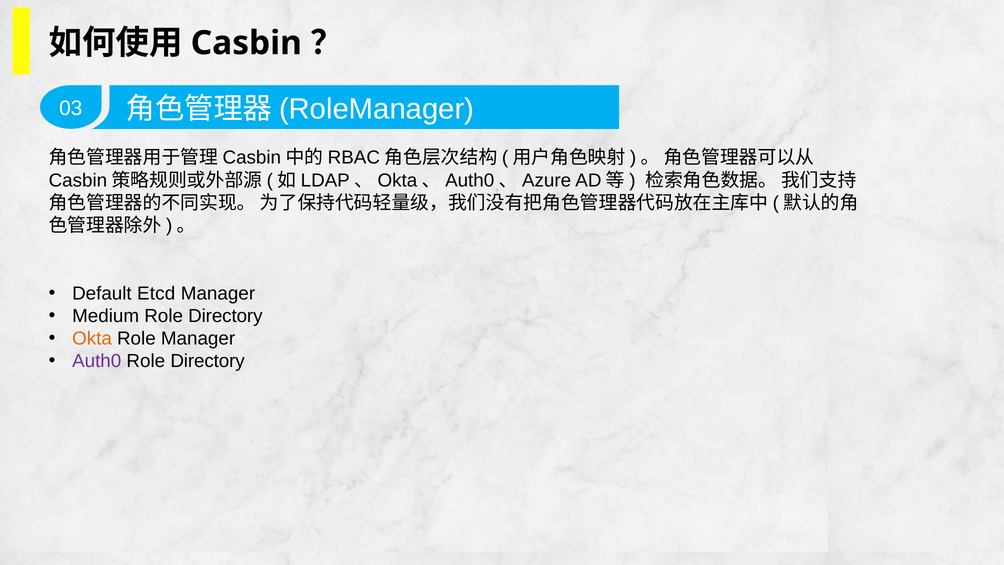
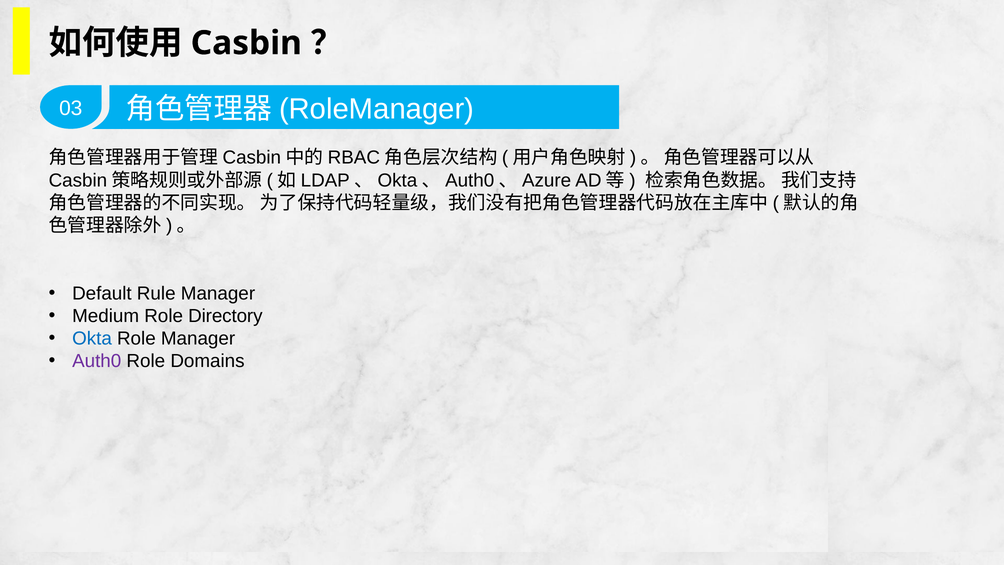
Etcd: Etcd -> Rule (156, 293)
Okta colour: orange -> blue (92, 338)
Directory: Directory -> Domains (207, 361)
